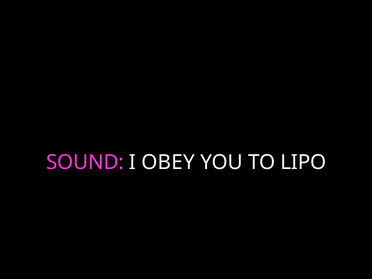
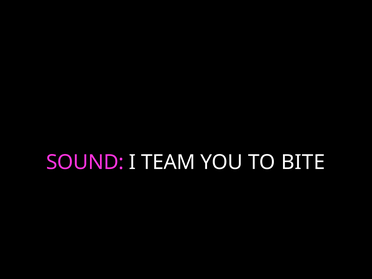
OBEY: OBEY -> TEAM (168, 162)
LIPO: LIPO -> BITE (303, 162)
